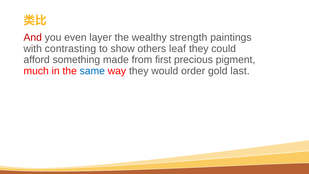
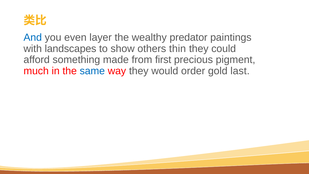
And colour: red -> blue (33, 37)
strength: strength -> predator (189, 37)
contrasting: contrasting -> landscapes (71, 49)
leaf: leaf -> thin (178, 49)
